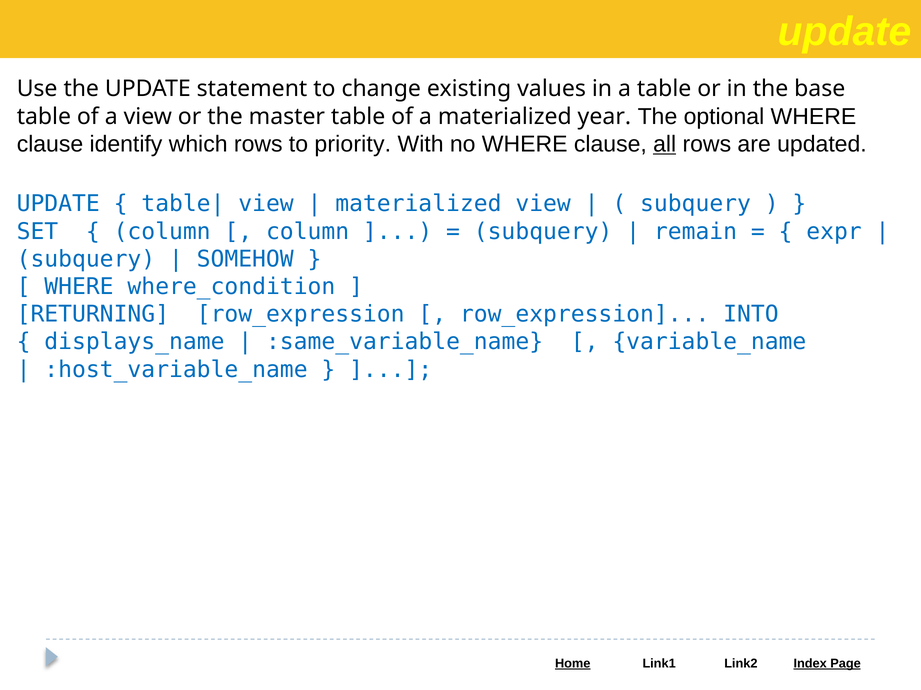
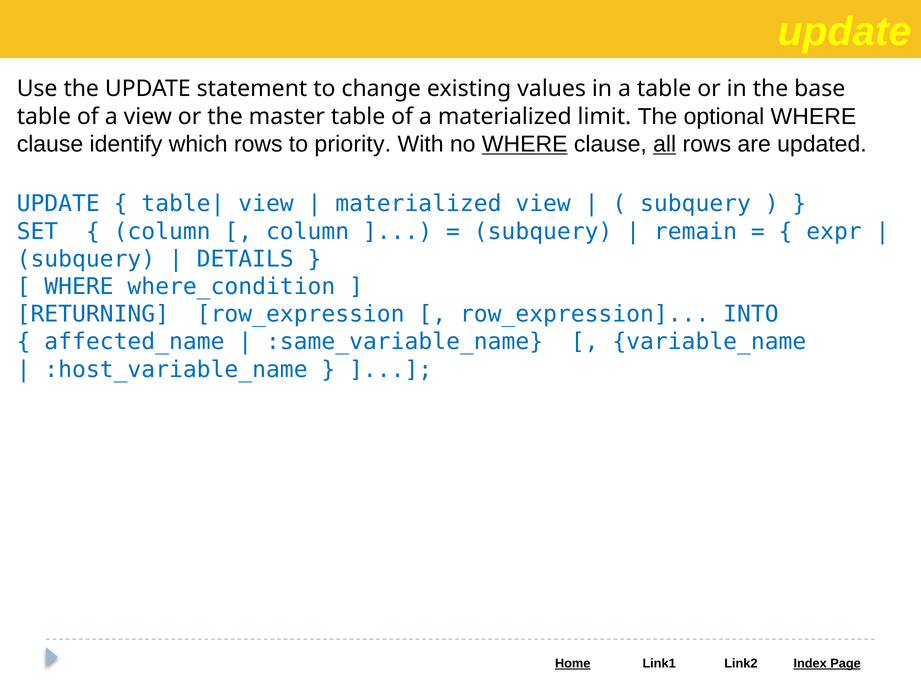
year: year -> limit (604, 117)
WHERE underline: none -> present (525, 144)
SOMEHOW: SOMEHOW -> DETAILS (245, 259)
displays_name: displays_name -> affected_name (134, 342)
